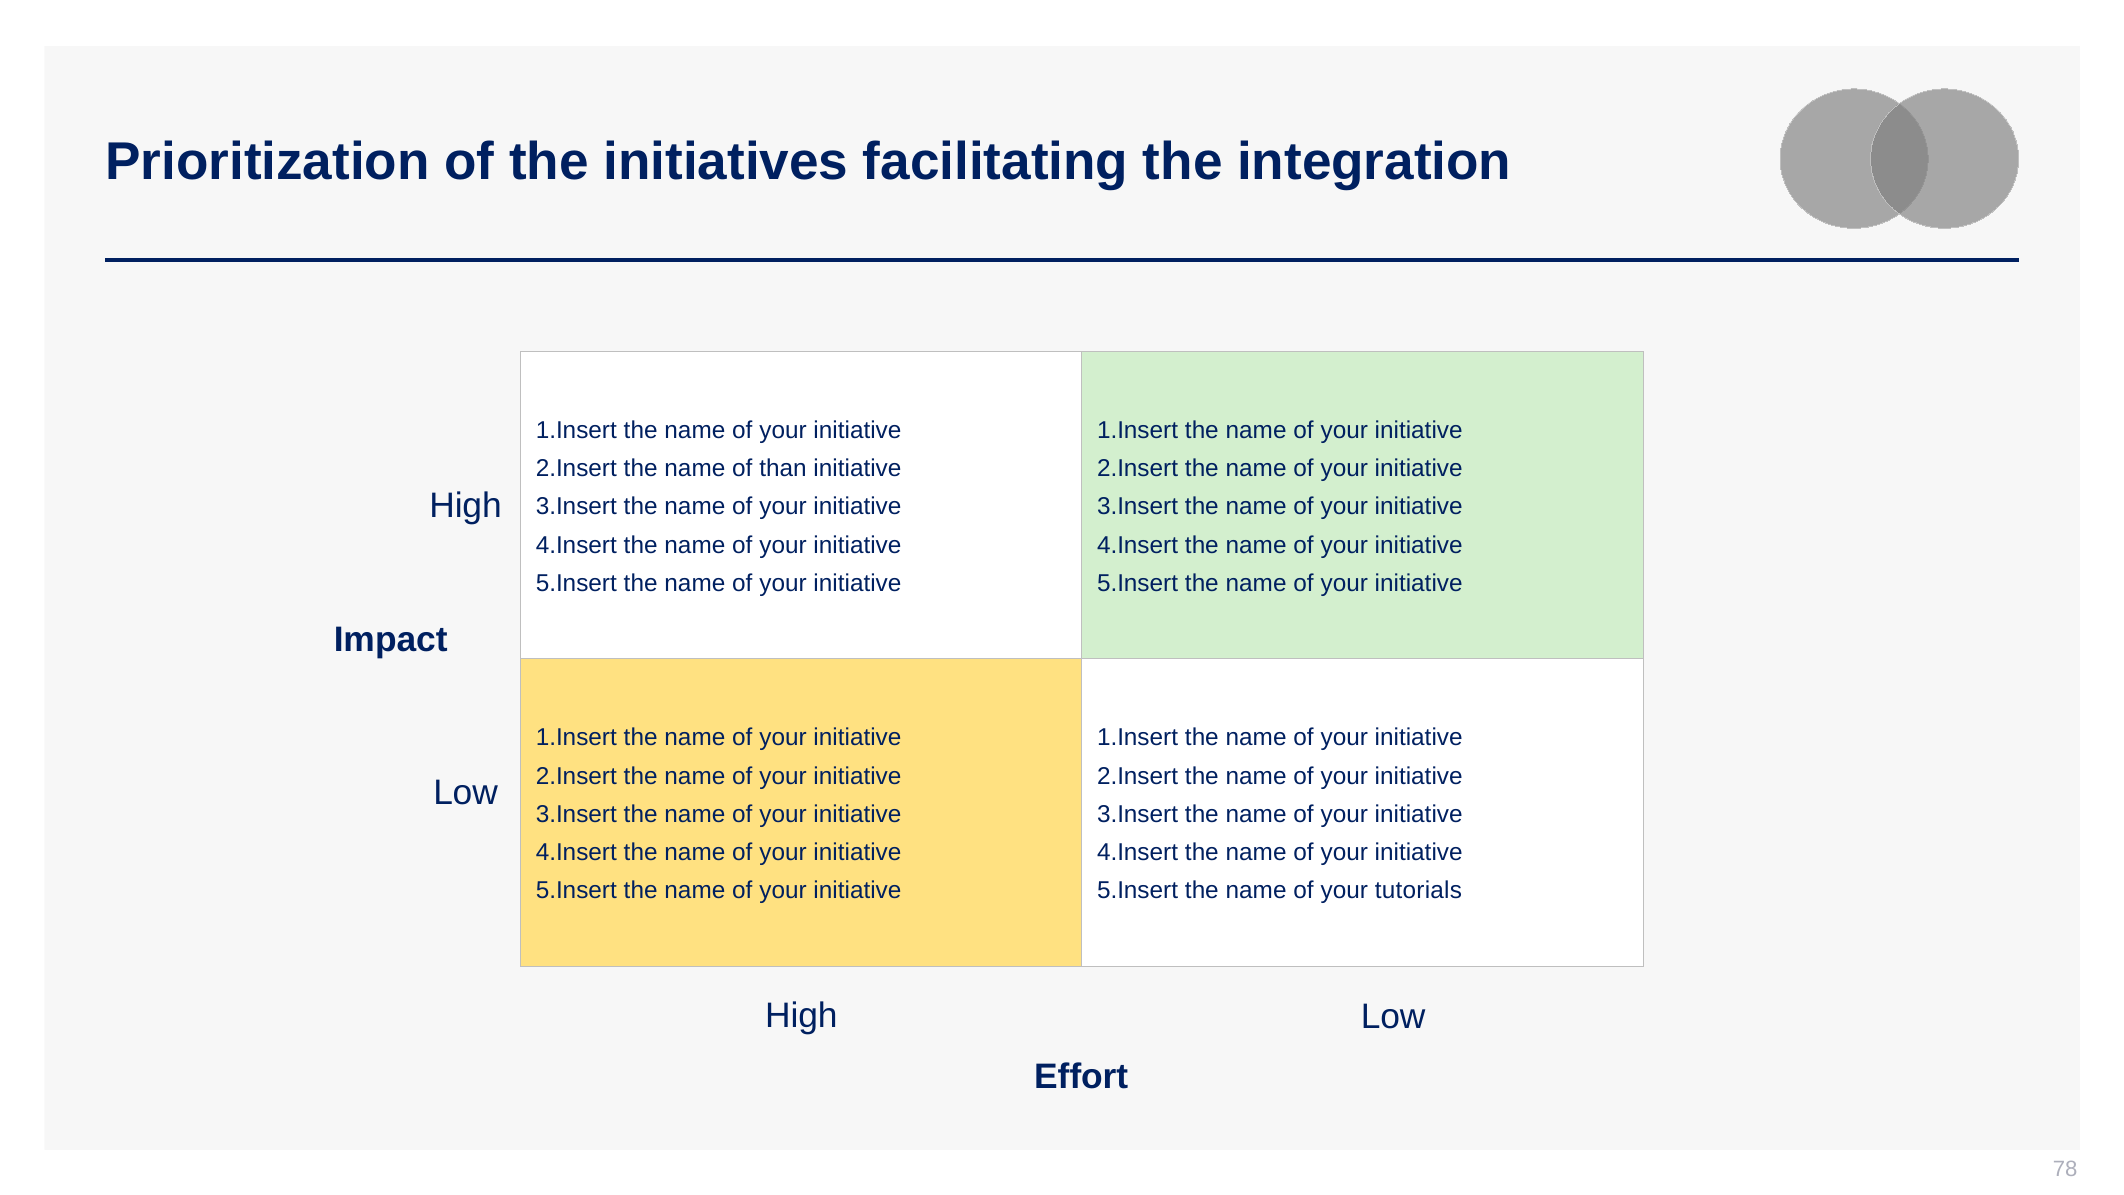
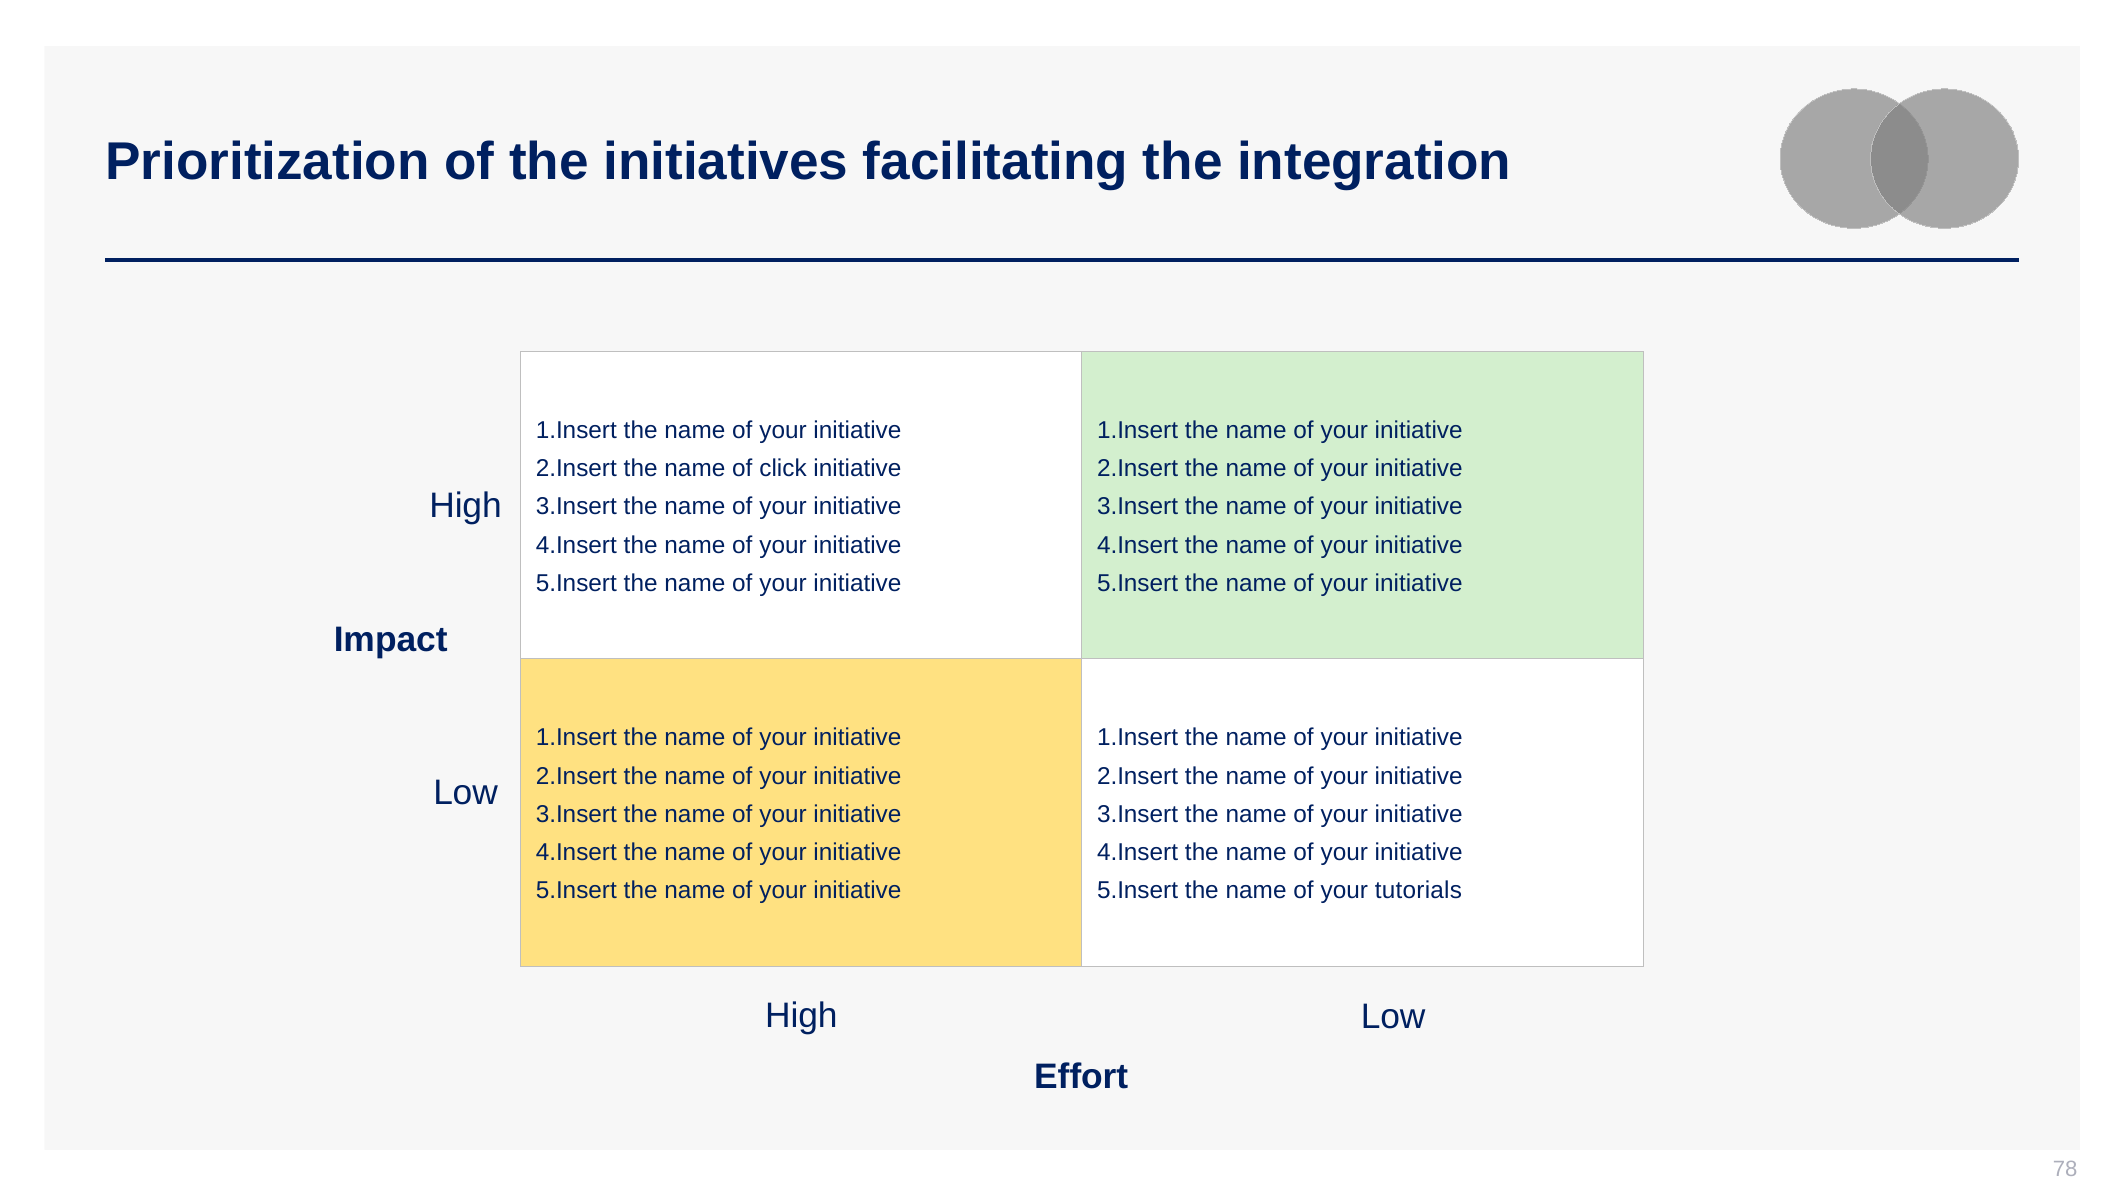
than: than -> click (783, 469)
